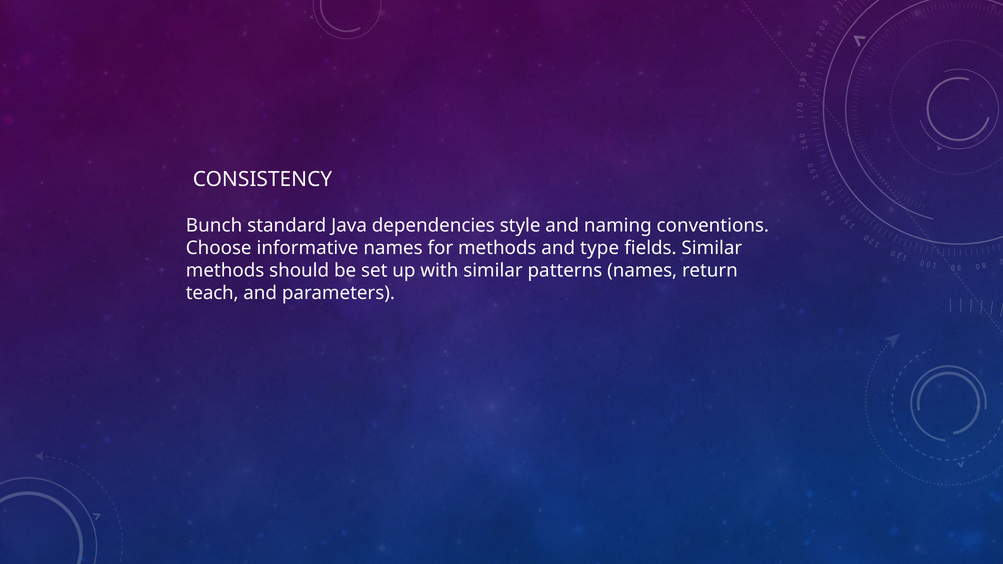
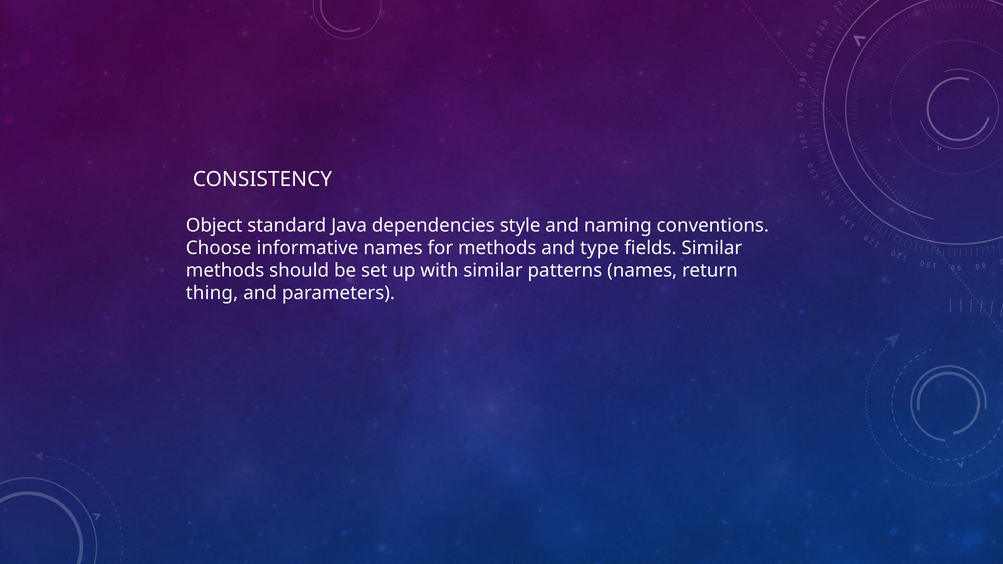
Bunch: Bunch -> Object (214, 226)
teach: teach -> thing (212, 293)
